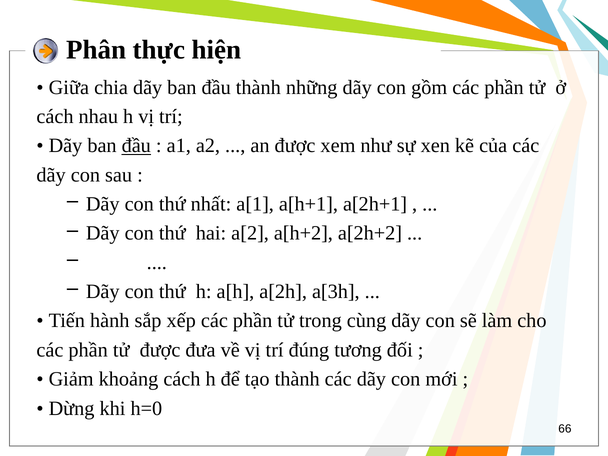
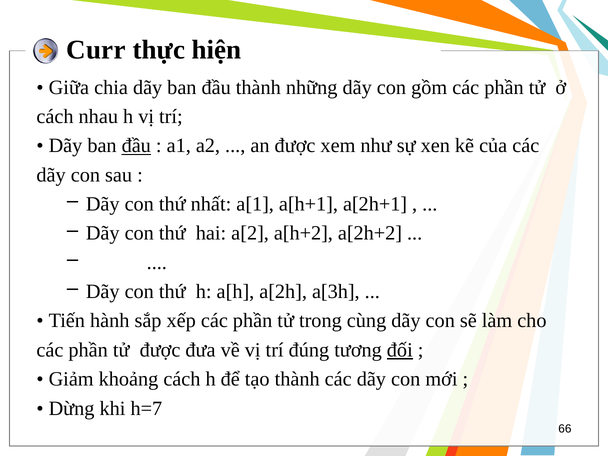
Phân: Phân -> Curr (96, 50)
đối underline: none -> present (400, 350)
h=0: h=0 -> h=7 (146, 408)
